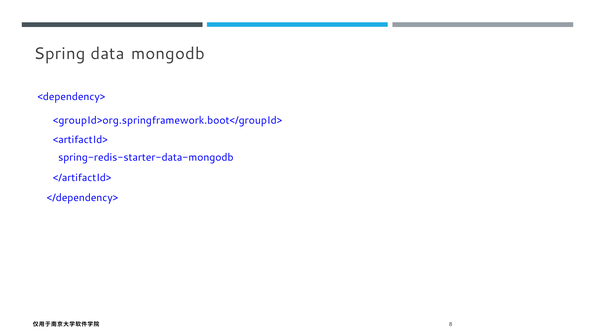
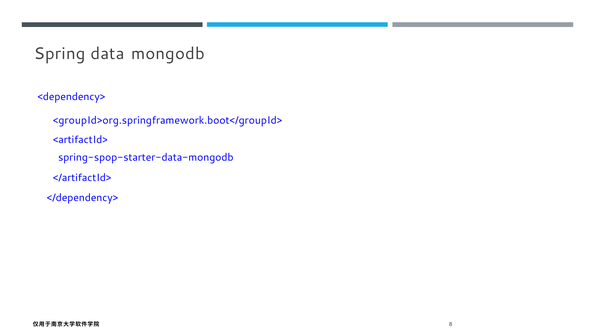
spring-redis-starter-data-mongodb: spring-redis-starter-data-mongodb -> spring-spop-starter-data-mongodb (146, 157)
